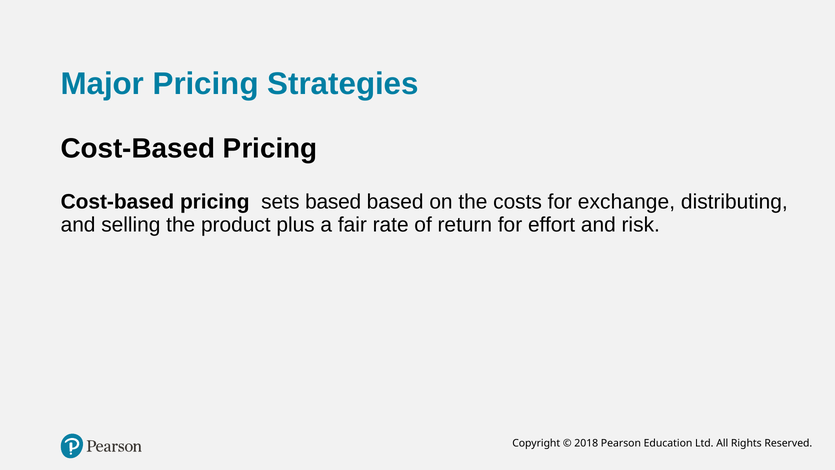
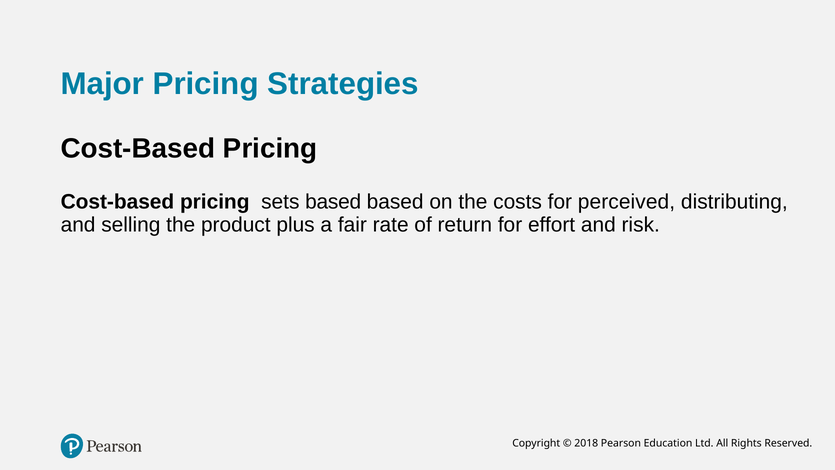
exchange: exchange -> perceived (626, 202)
